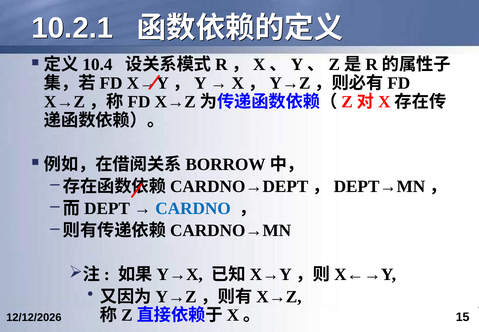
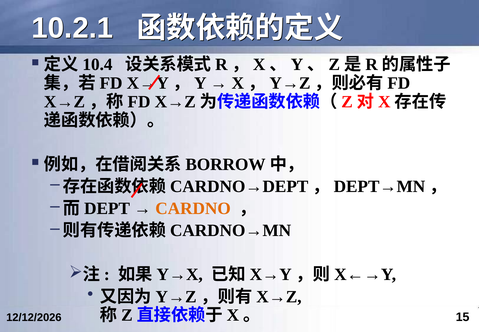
CARDNO colour: blue -> orange (193, 208)
